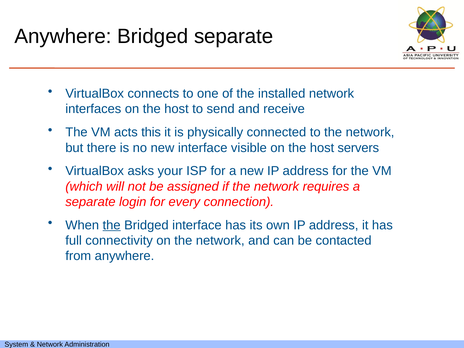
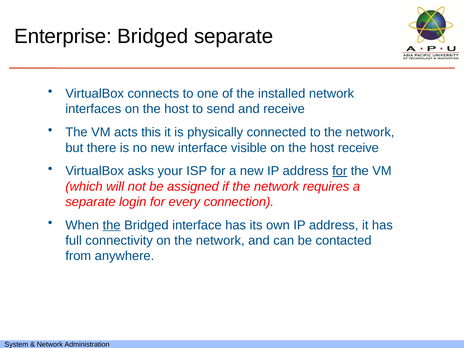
Anywhere: Anywhere -> Enterprise (63, 37)
host servers: servers -> receive (358, 148)
for underline: none -> present (340, 171)
